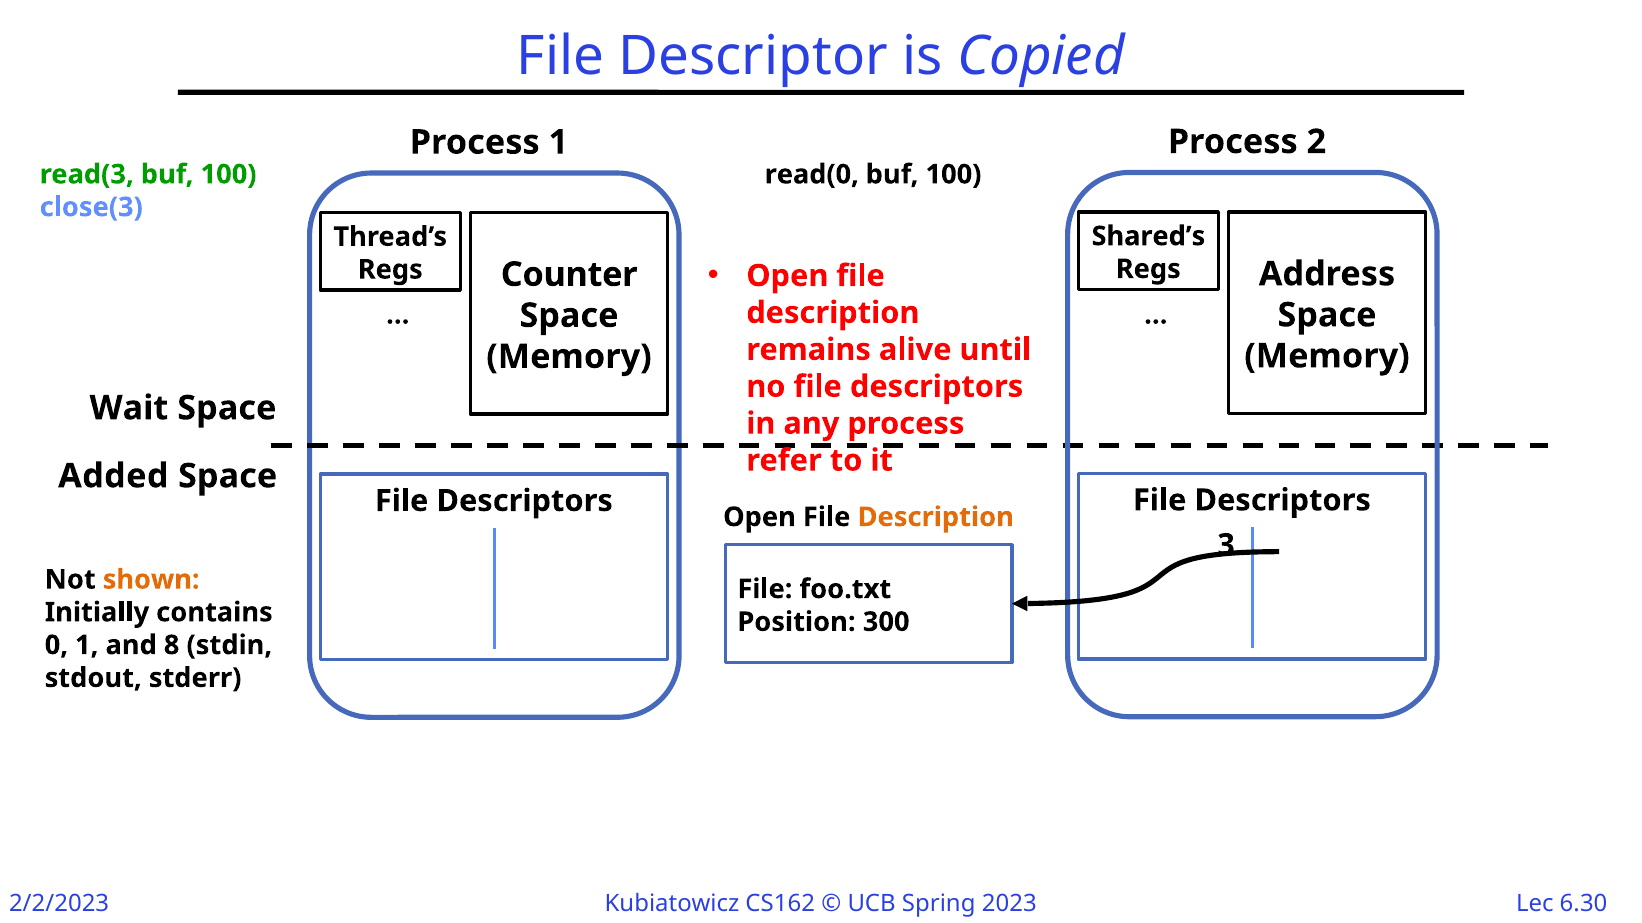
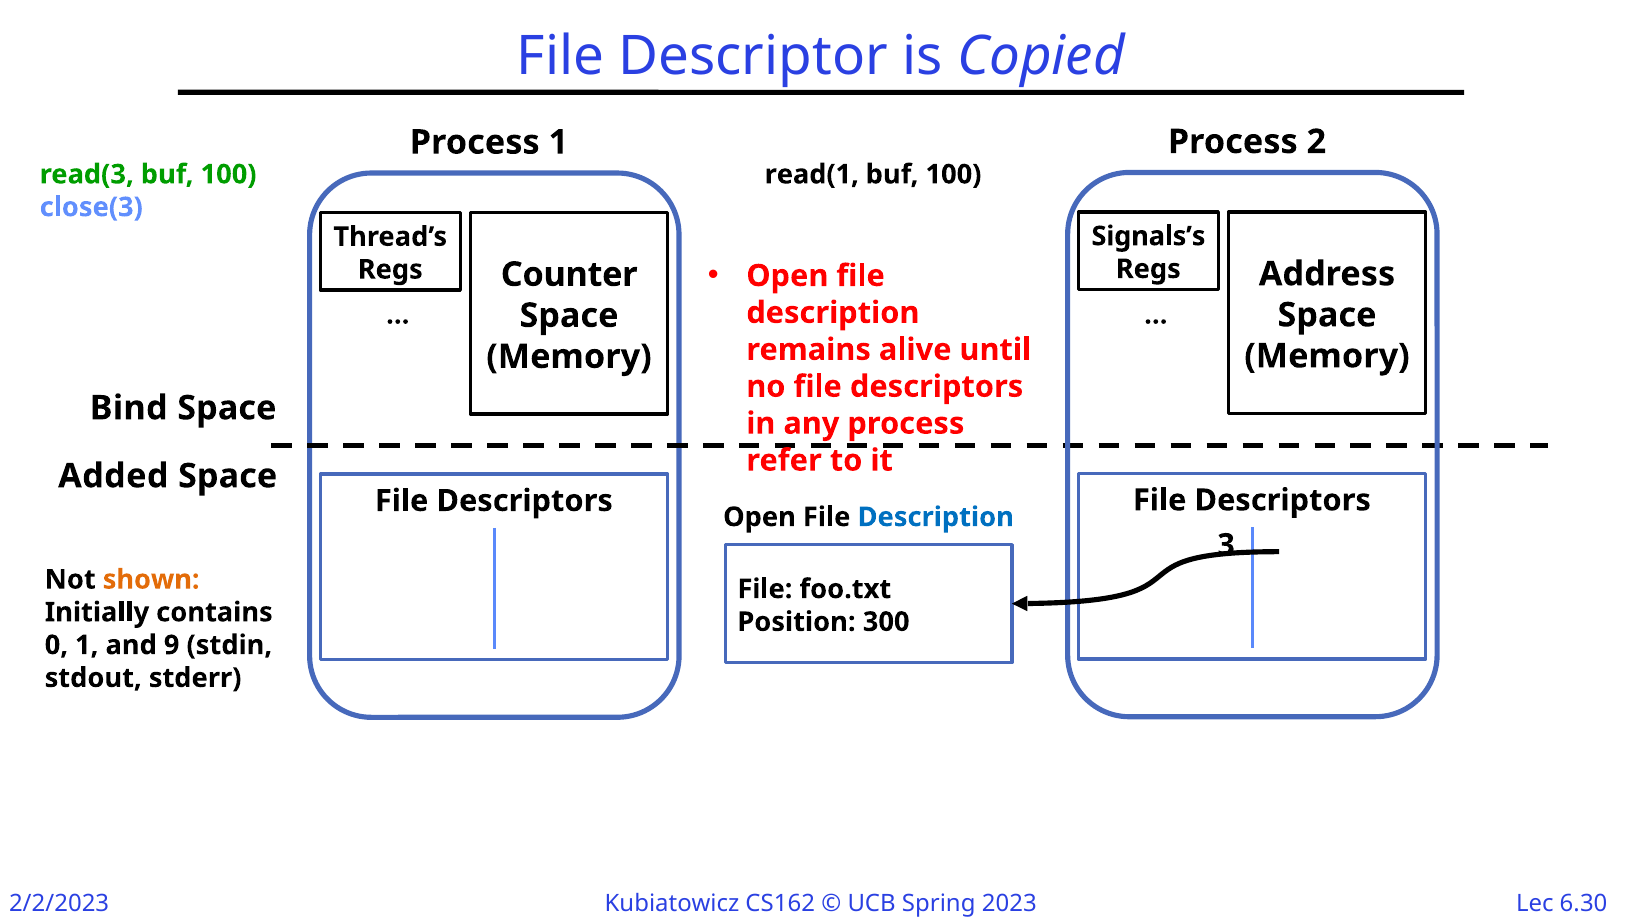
read(0: read(0 -> read(1 (812, 175)
Shared’s: Shared’s -> Signals’s (1148, 236)
Wait: Wait -> Bind (129, 408)
Description colour: orange -> blue (936, 517)
8: 8 -> 9 (172, 646)
